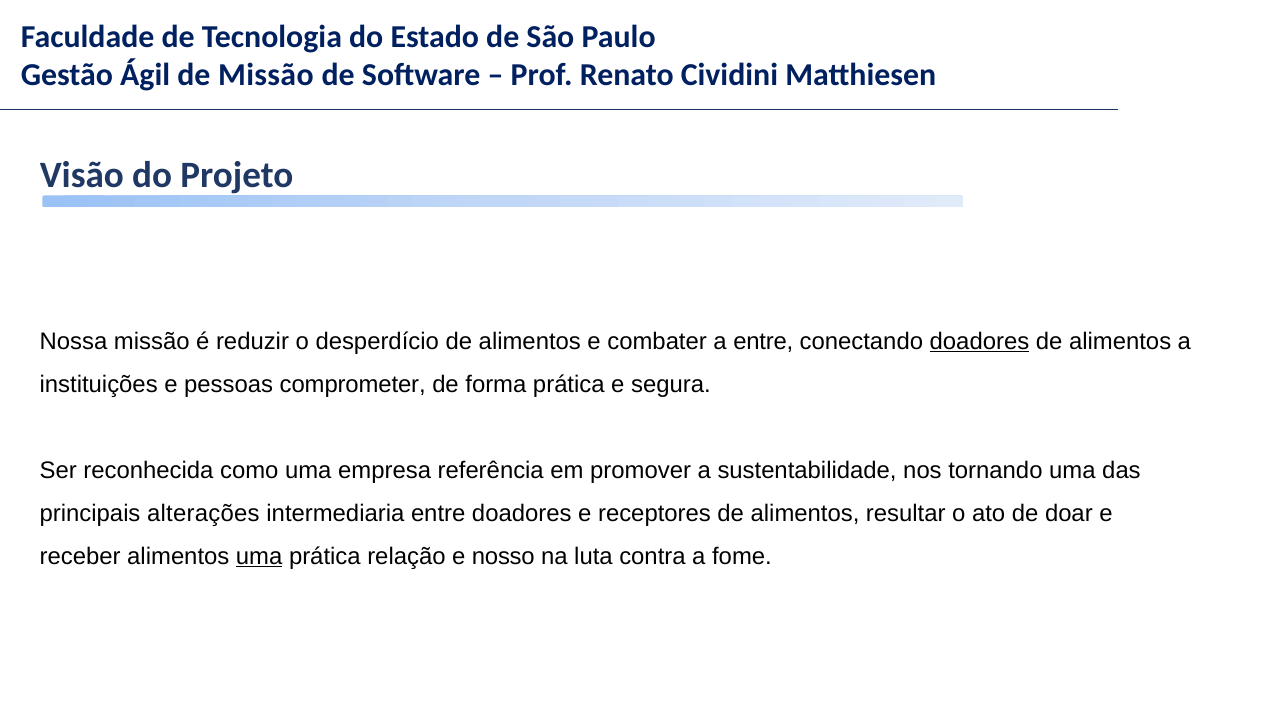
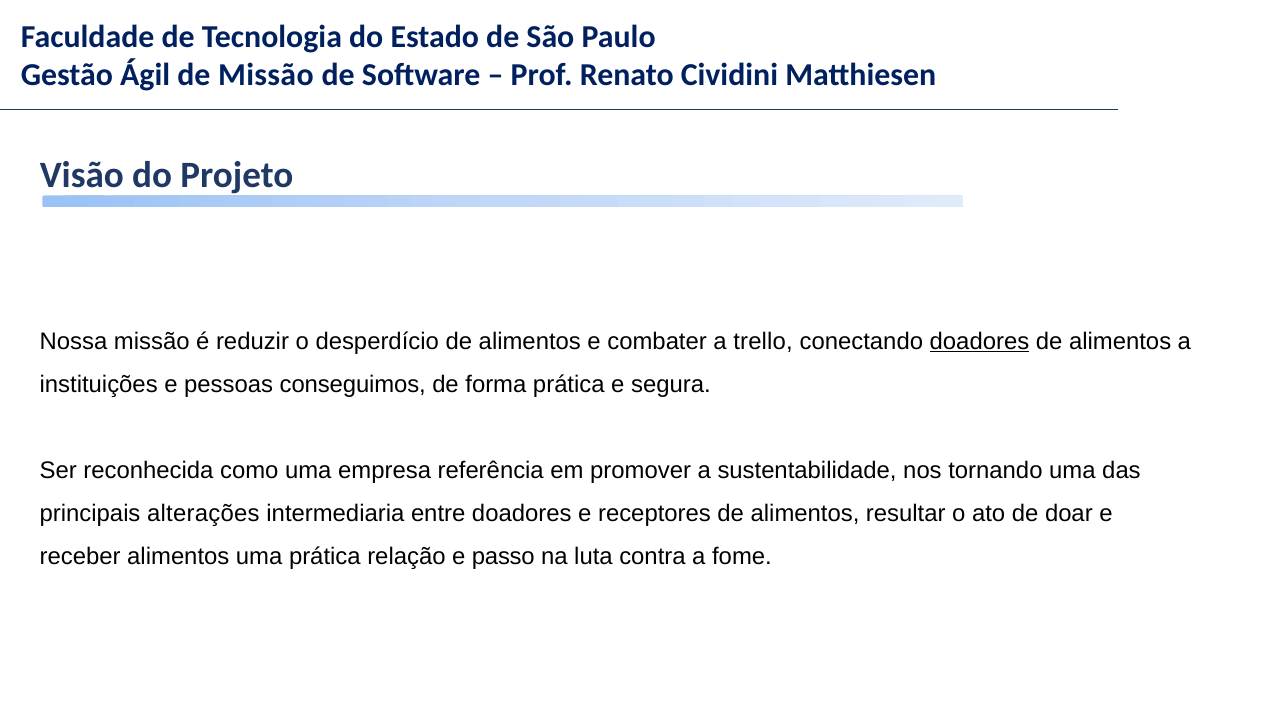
a entre: entre -> trello (763, 341)
comprometer: comprometer -> conseguimos (353, 384)
uma underline: present -> none (259, 556)
nosso: nosso -> passo (503, 556)
